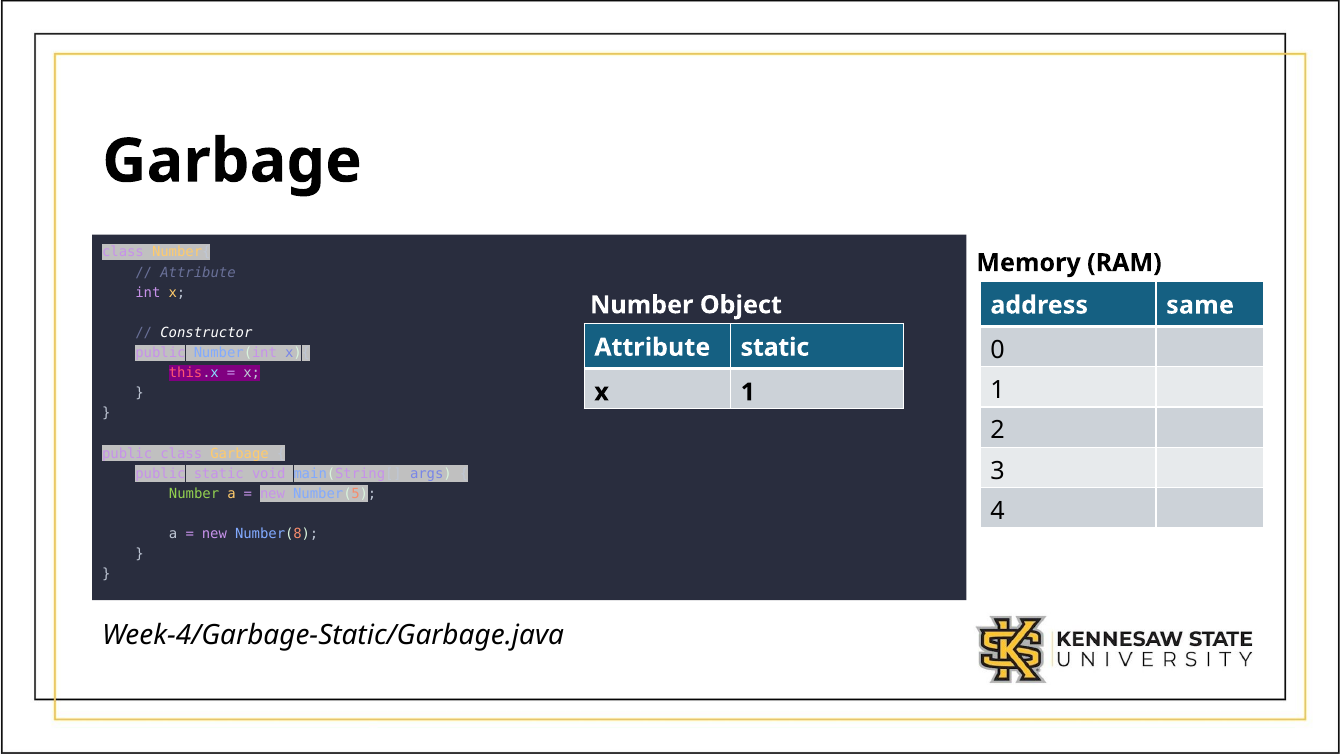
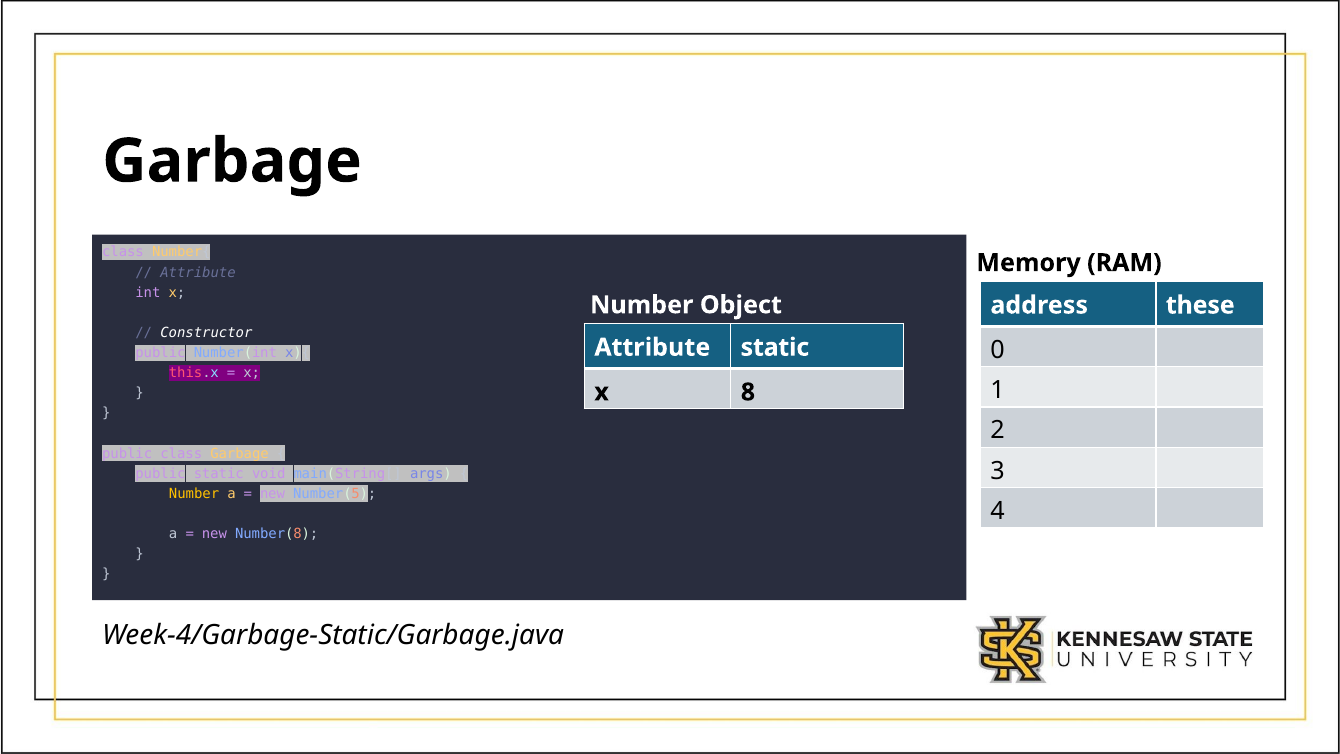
same: same -> these (1200, 305)
x 1: 1 -> 8 (748, 392)
Number colour: light green -> yellow (194, 493)
